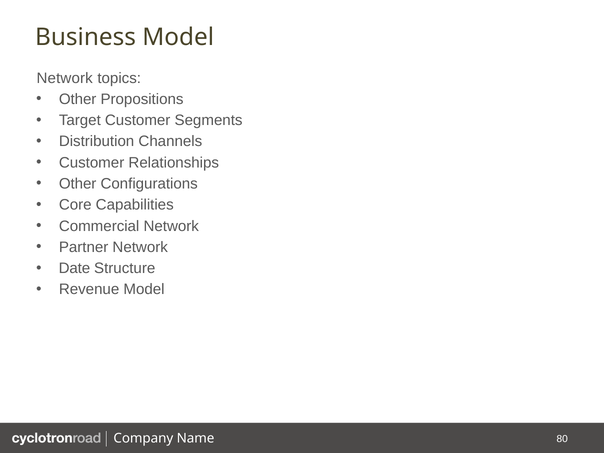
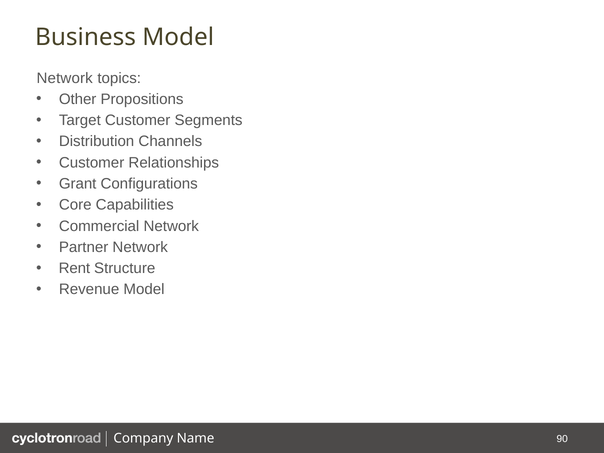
Other: Other -> Grant (78, 184)
Date: Date -> Rent (74, 268)
80: 80 -> 90 (562, 439)
